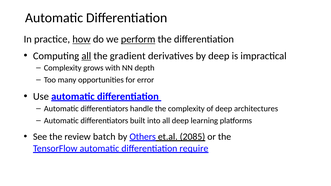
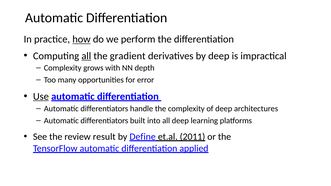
perform underline: present -> none (138, 39)
Use underline: none -> present (41, 96)
batch: batch -> result (104, 137)
Others: Others -> Define (143, 137)
2085: 2085 -> 2011 (192, 137)
require: require -> applied (194, 149)
